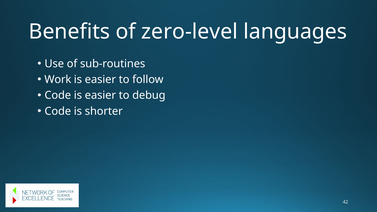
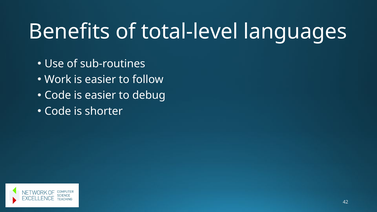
zero-level: zero-level -> total-level (190, 32)
